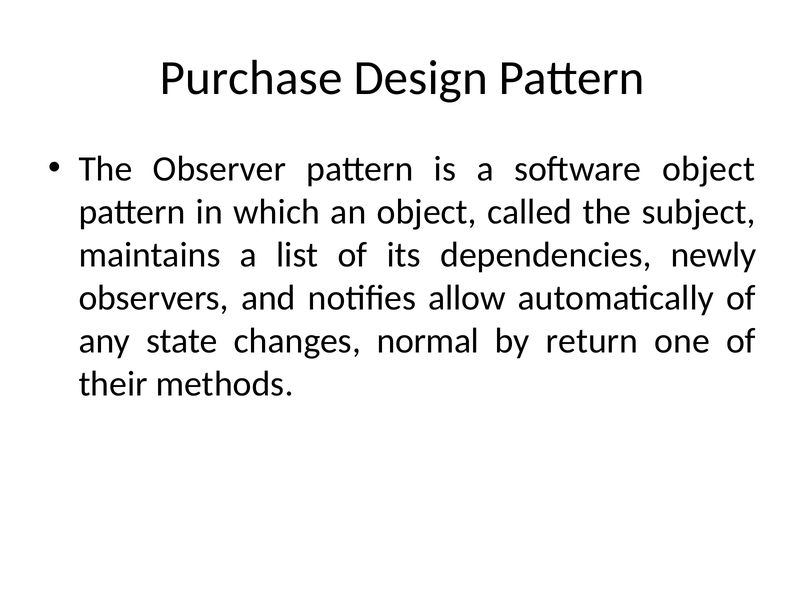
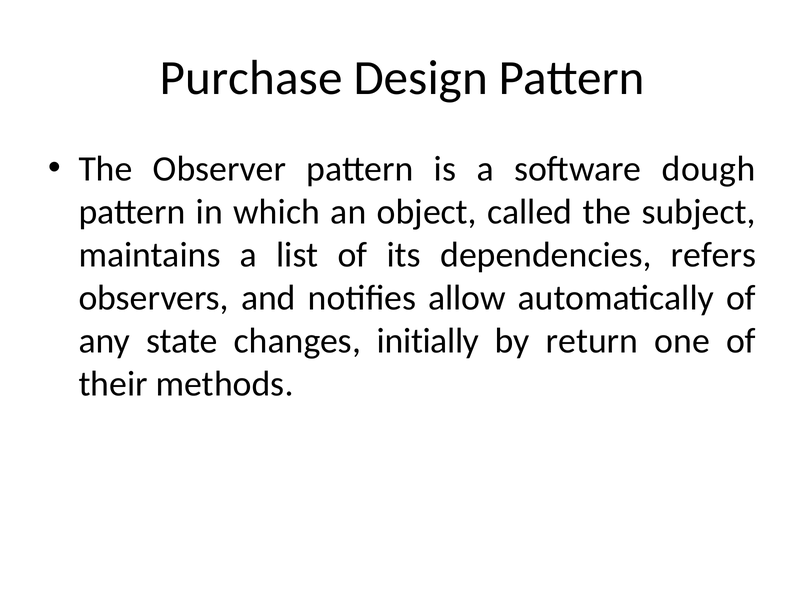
software object: object -> dough (709, 169)
newly: newly -> refers (713, 255)
normal: normal -> initially (428, 341)
